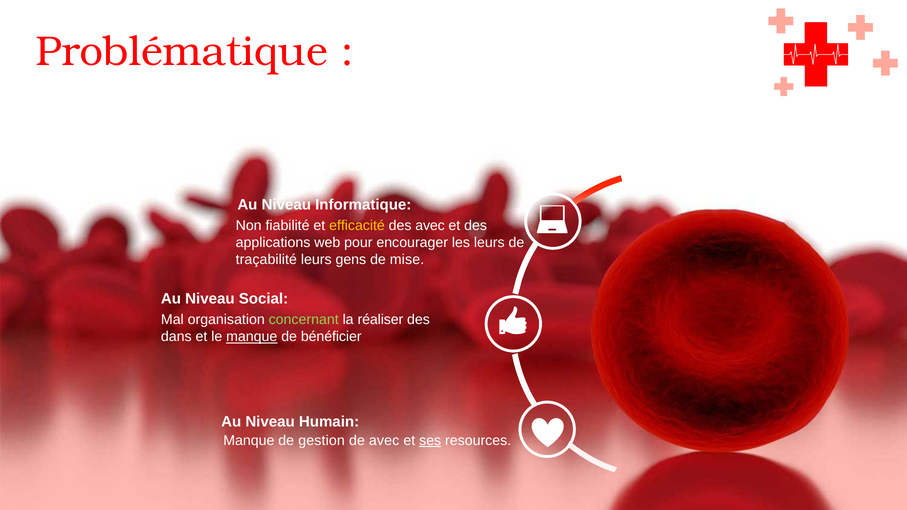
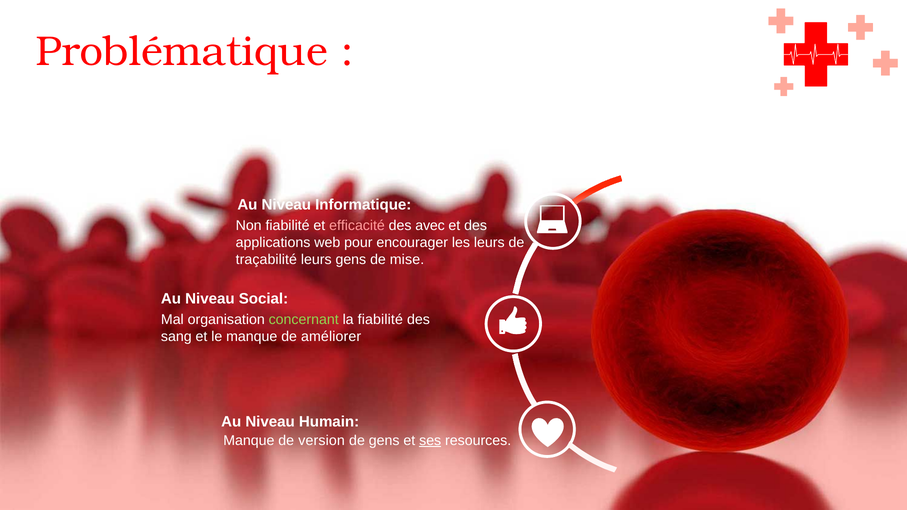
efficacité colour: yellow -> pink (357, 226)
la réaliser: réaliser -> fiabilité (380, 320)
dans: dans -> sang (176, 337)
manque underline: present -> none (252, 337)
bénéficier: bénéficier -> améliorer (331, 337)
gestion: gestion -> version (322, 441)
de avec: avec -> gens (384, 441)
